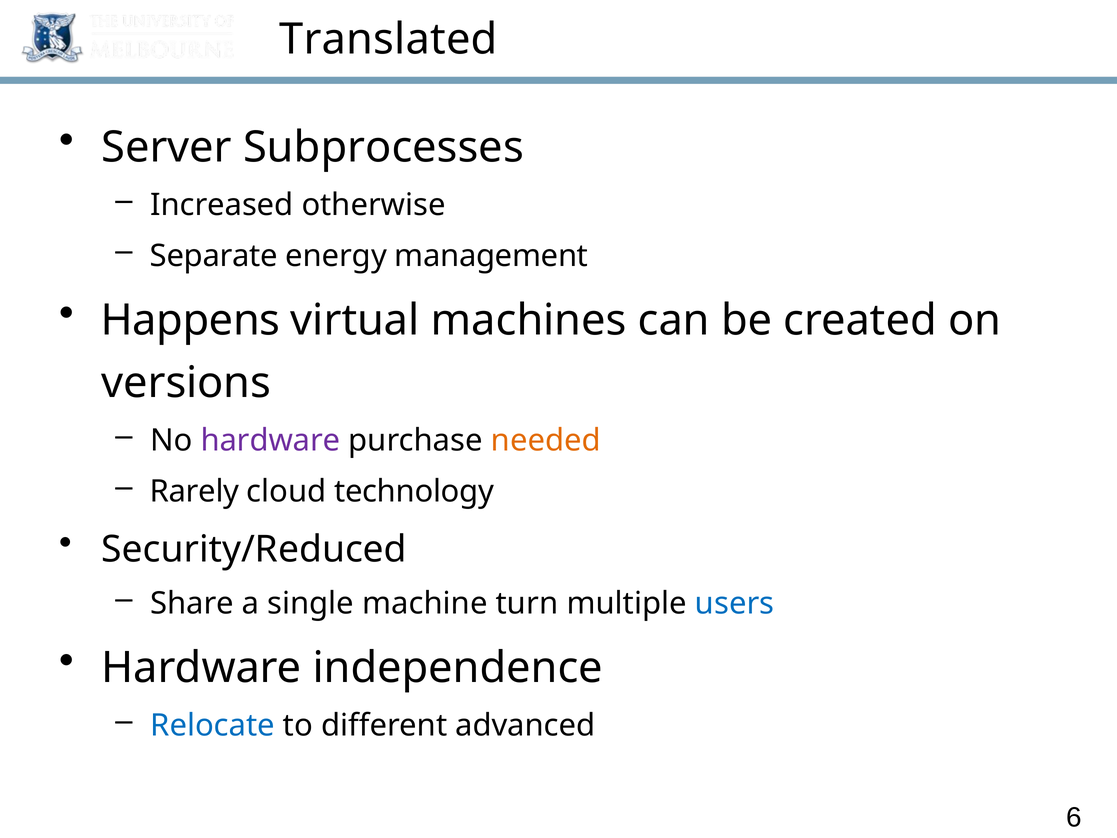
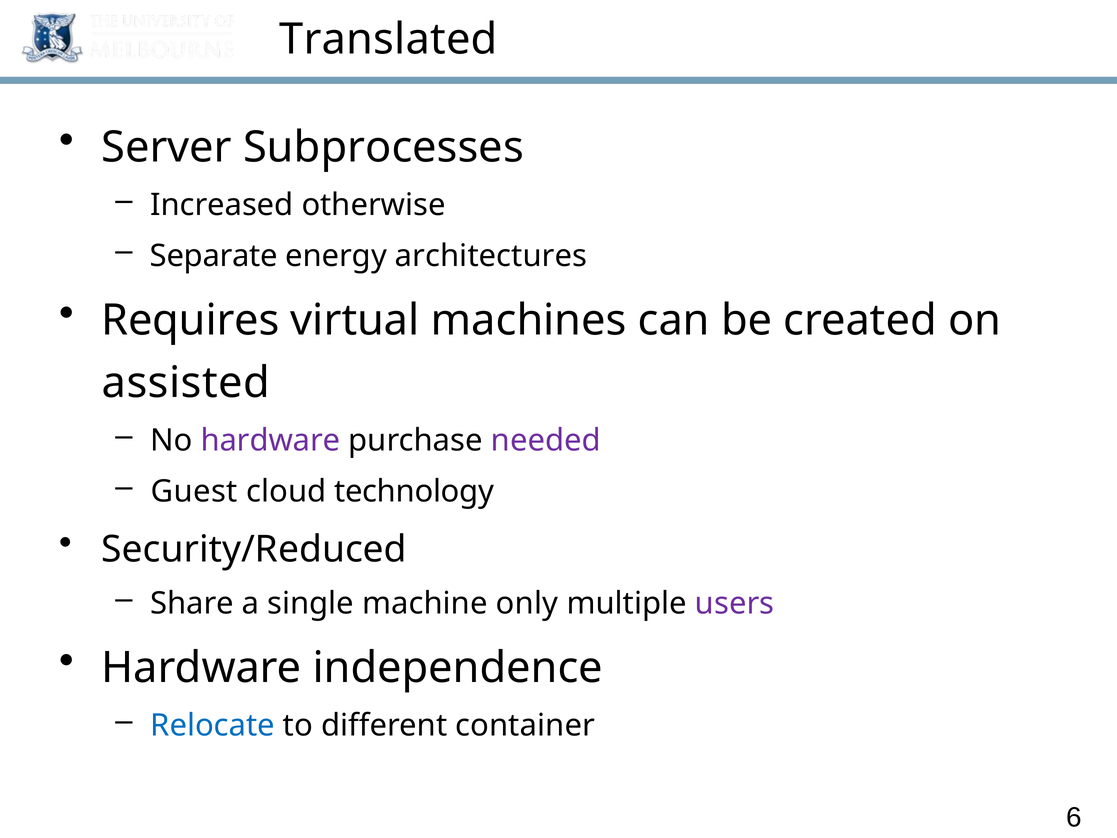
management: management -> architectures (491, 256)
Happens: Happens -> Requires (190, 320)
versions: versions -> assisted (186, 383)
needed colour: orange -> purple (546, 440)
Rarely: Rarely -> Guest (194, 491)
turn: turn -> only (527, 603)
users colour: blue -> purple (735, 603)
advanced: advanced -> container (525, 725)
